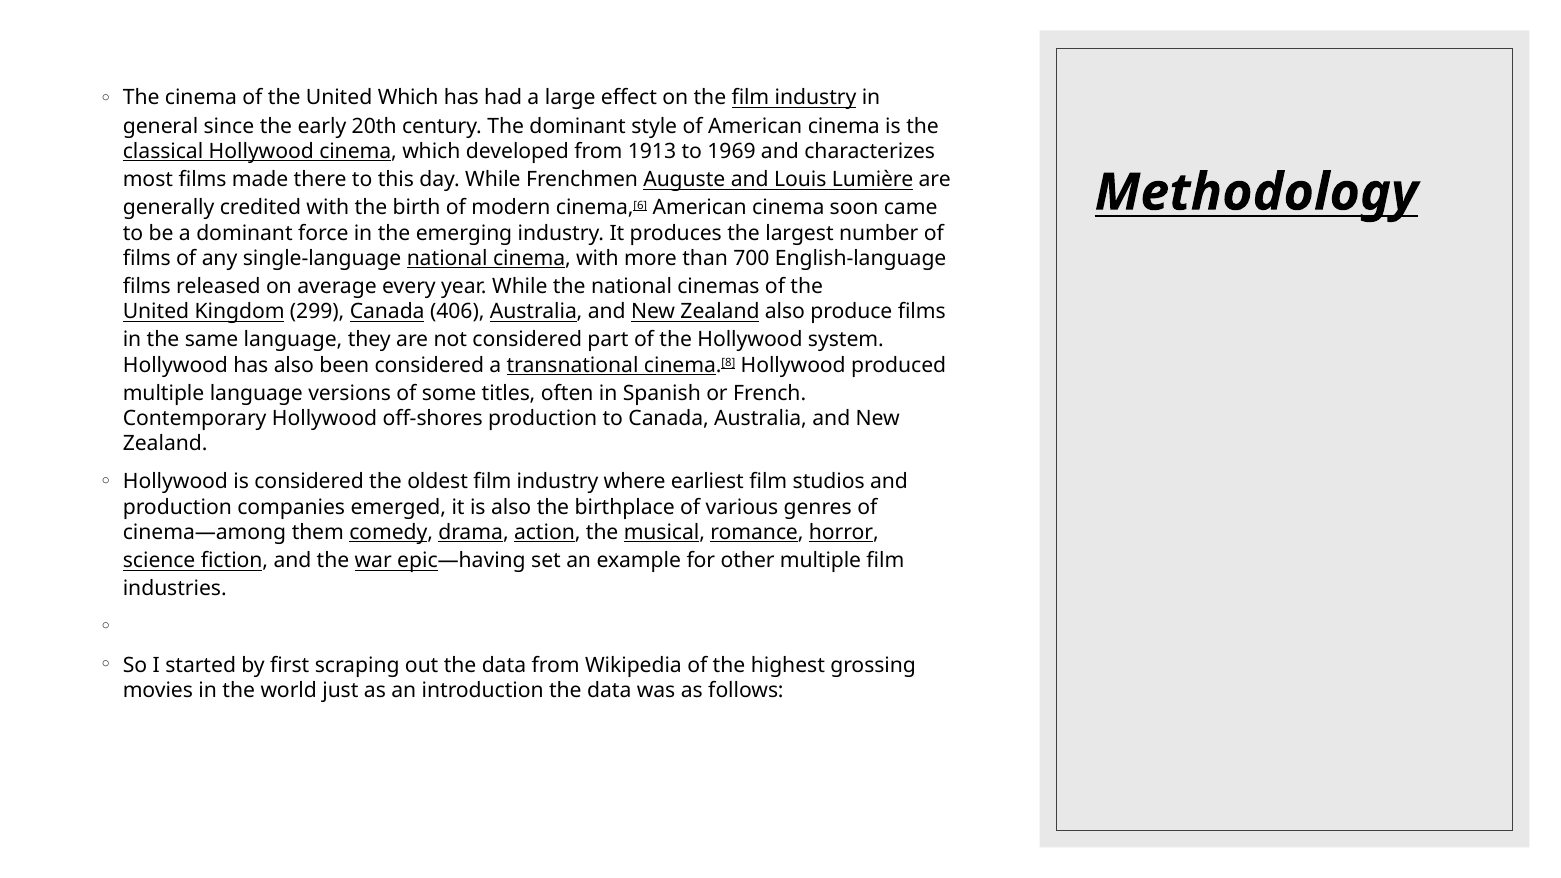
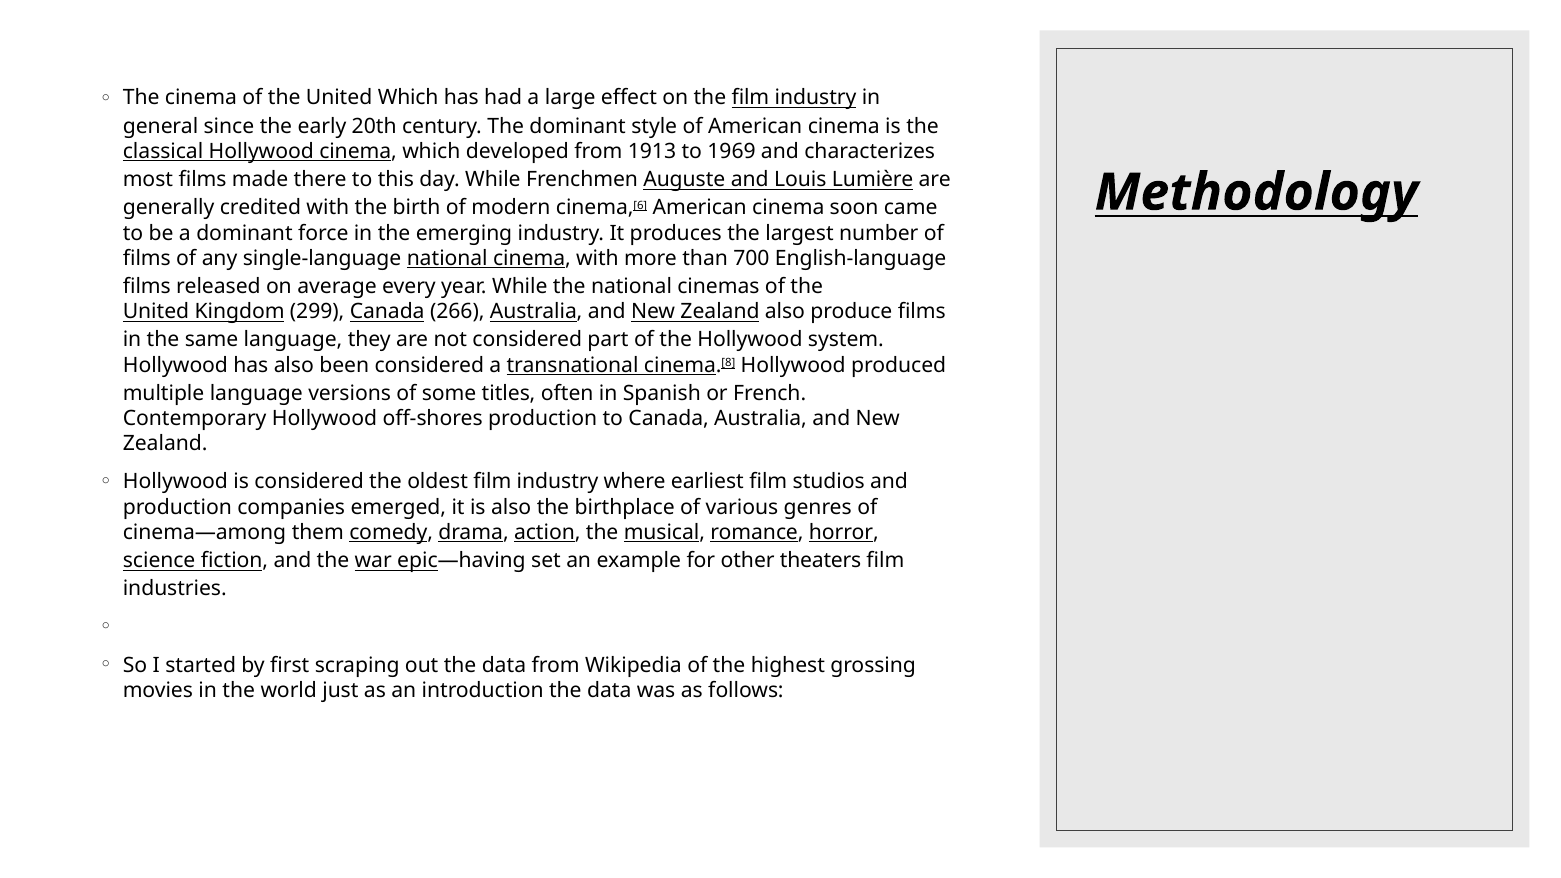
406: 406 -> 266 (457, 312)
other multiple: multiple -> theaters (821, 561)
